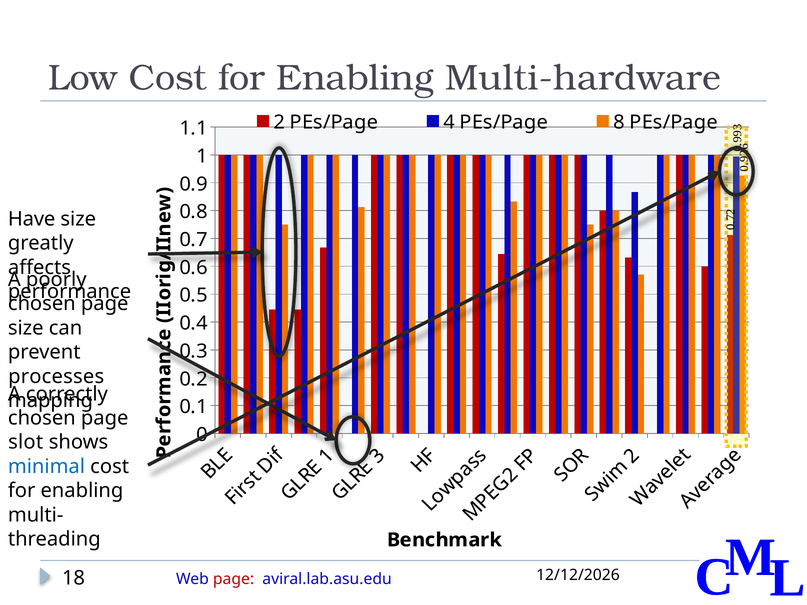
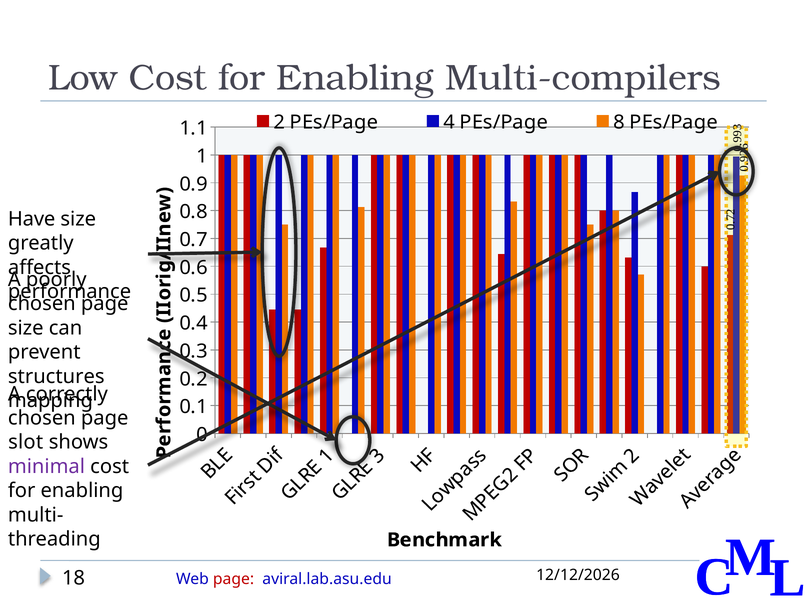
Multi-hardware: Multi-hardware -> Multi-compilers (583, 78)
processes: processes -> structures (56, 377)
minimal colour: blue -> purple (46, 467)
